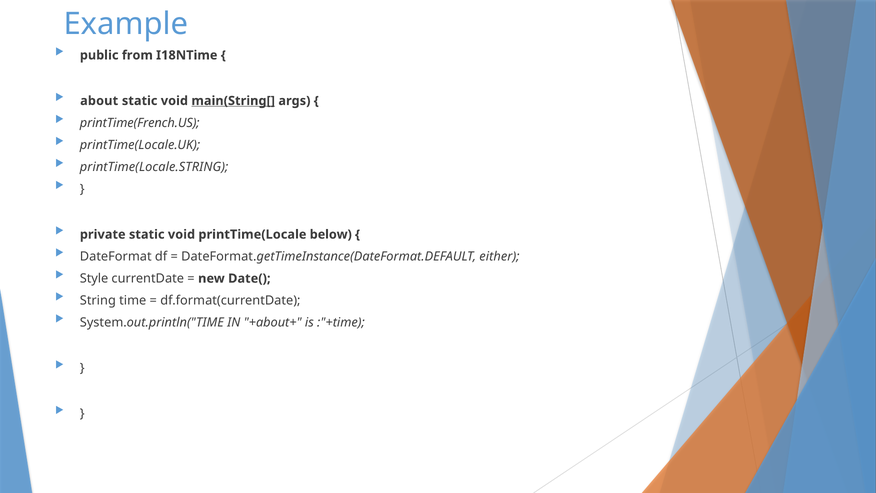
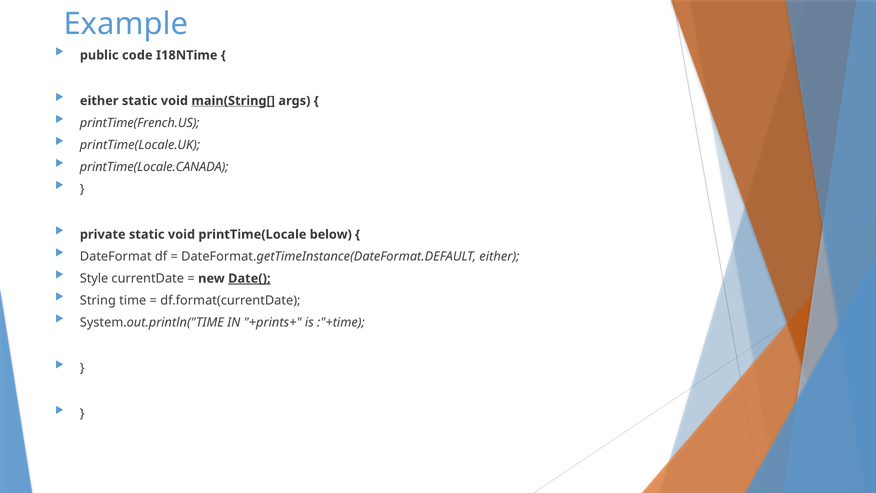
from: from -> code (137, 55)
about: about -> either (99, 101)
printTime(Locale.STRING: printTime(Locale.STRING -> printTime(Locale.CANADA (154, 167)
Date( underline: none -> present (249, 278)
+about+: +about+ -> +prints+ (273, 322)
